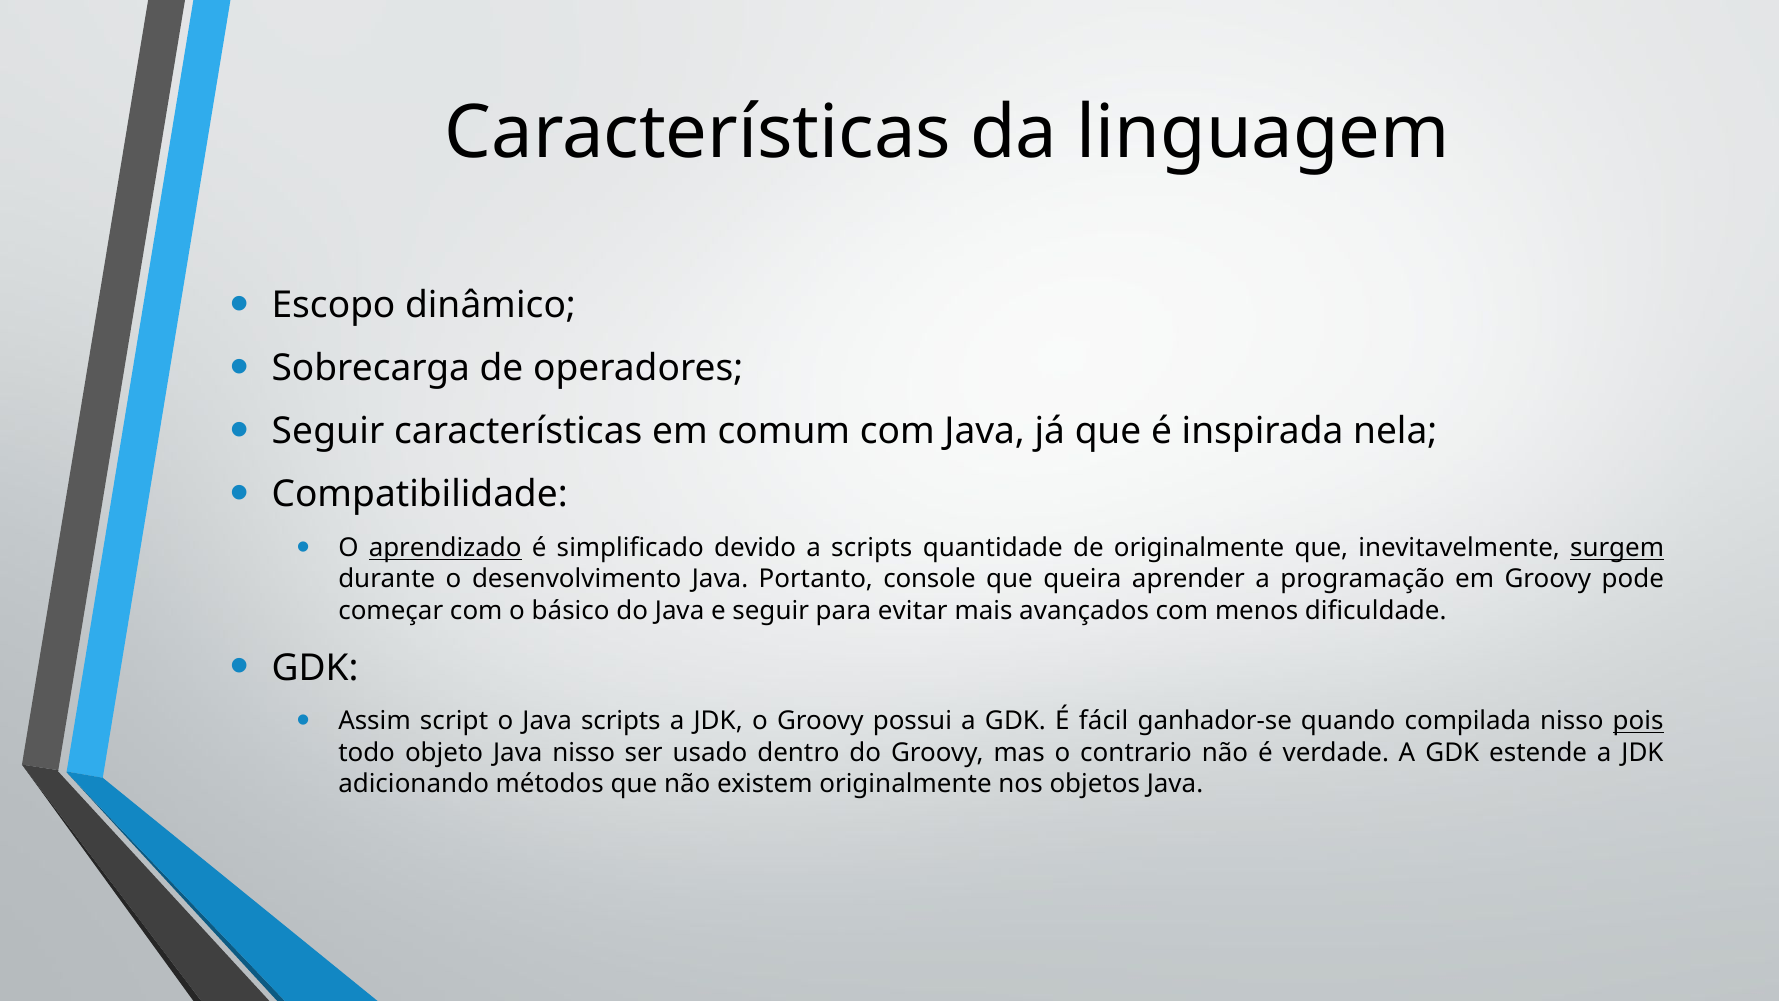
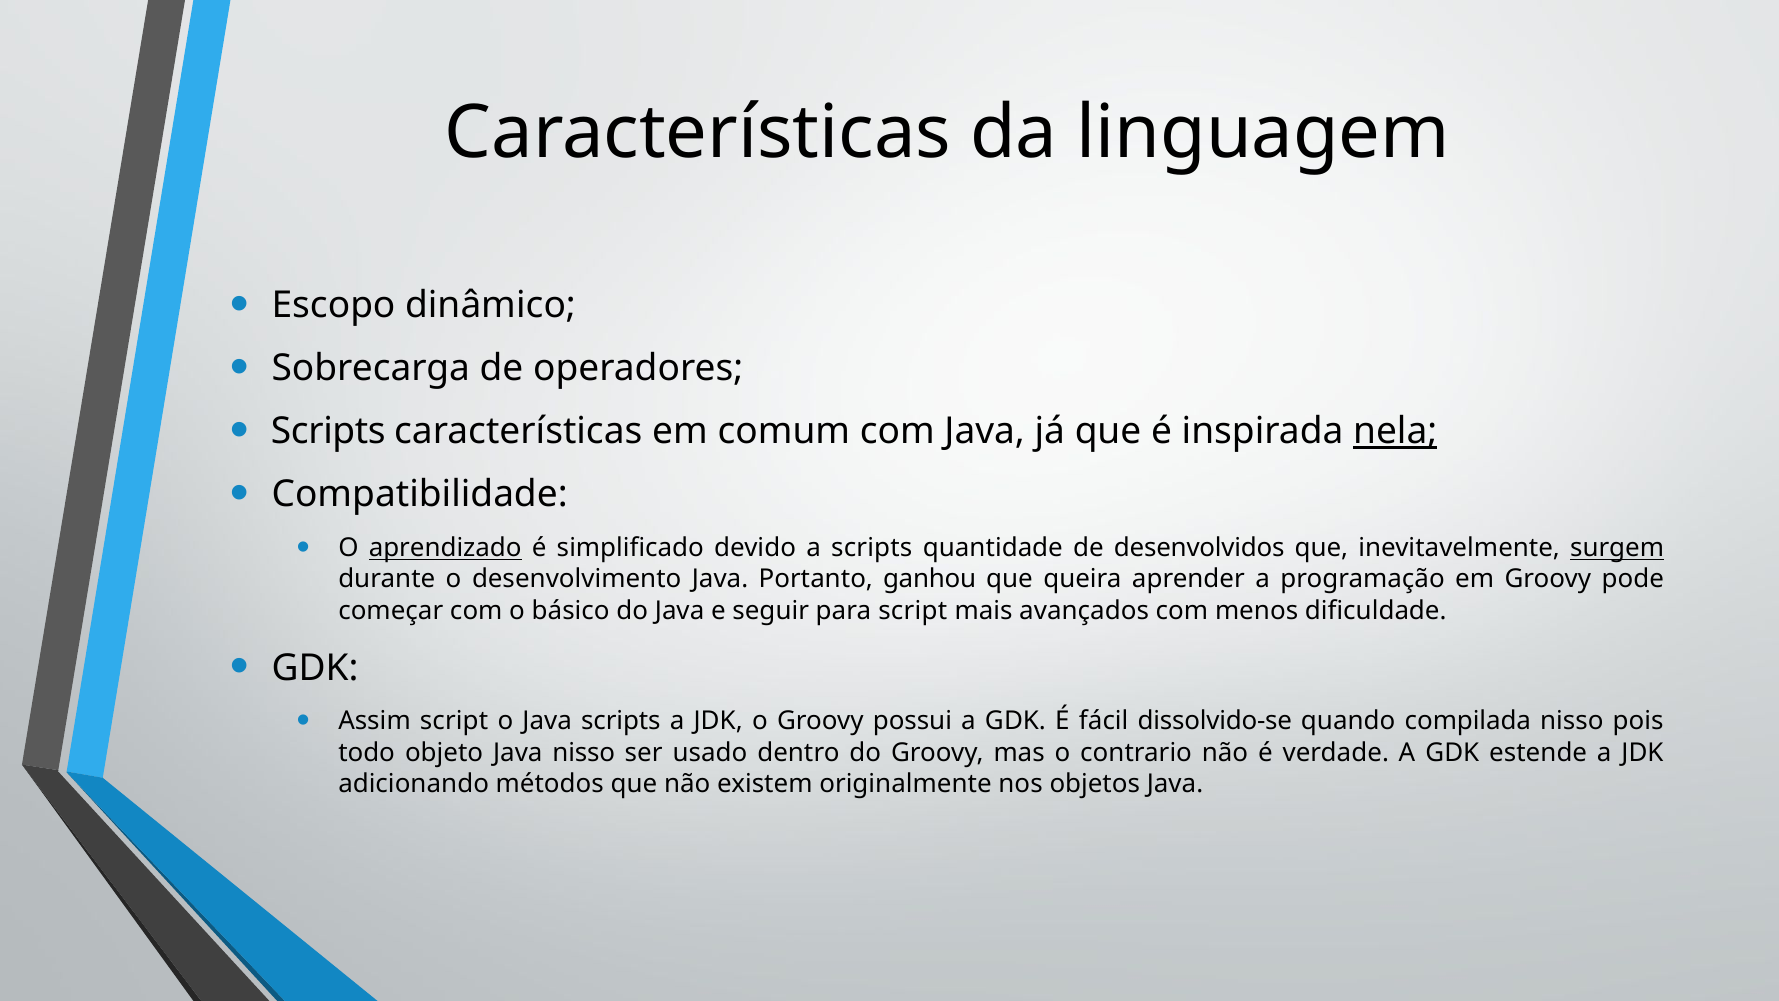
Seguir: Seguir -> Scripts (328, 431)
nela underline: none -> present (1395, 431)
de originalmente: originalmente -> desenvolvidos (1199, 548)
console: console -> ganhou (930, 579)
para evitar: evitar -> script (913, 610)
ganhador-se: ganhador-se -> dissolvido-se (1215, 721)
pois underline: present -> none (1638, 721)
